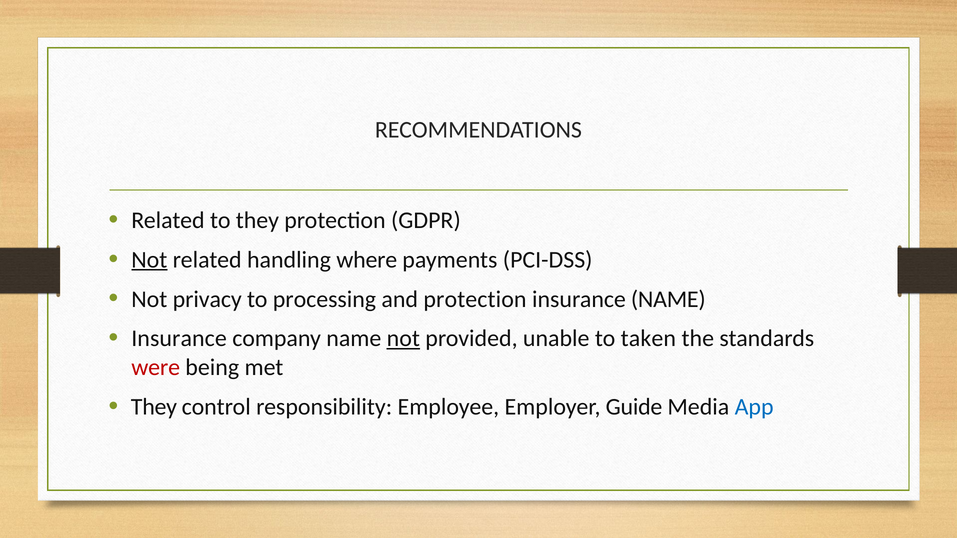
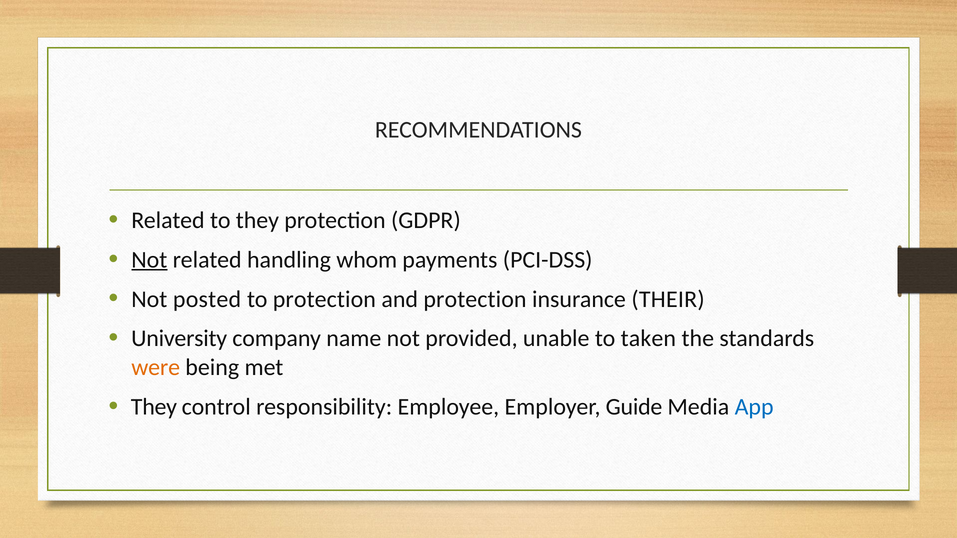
where: where -> whom (367, 260)
privacy: privacy -> posted (207, 299)
to processing: processing -> protection (324, 299)
insurance NAME: NAME -> THEIR (668, 299)
Insurance: Insurance -> University (179, 339)
not underline: present -> none (403, 339)
were colour: red -> orange (156, 367)
